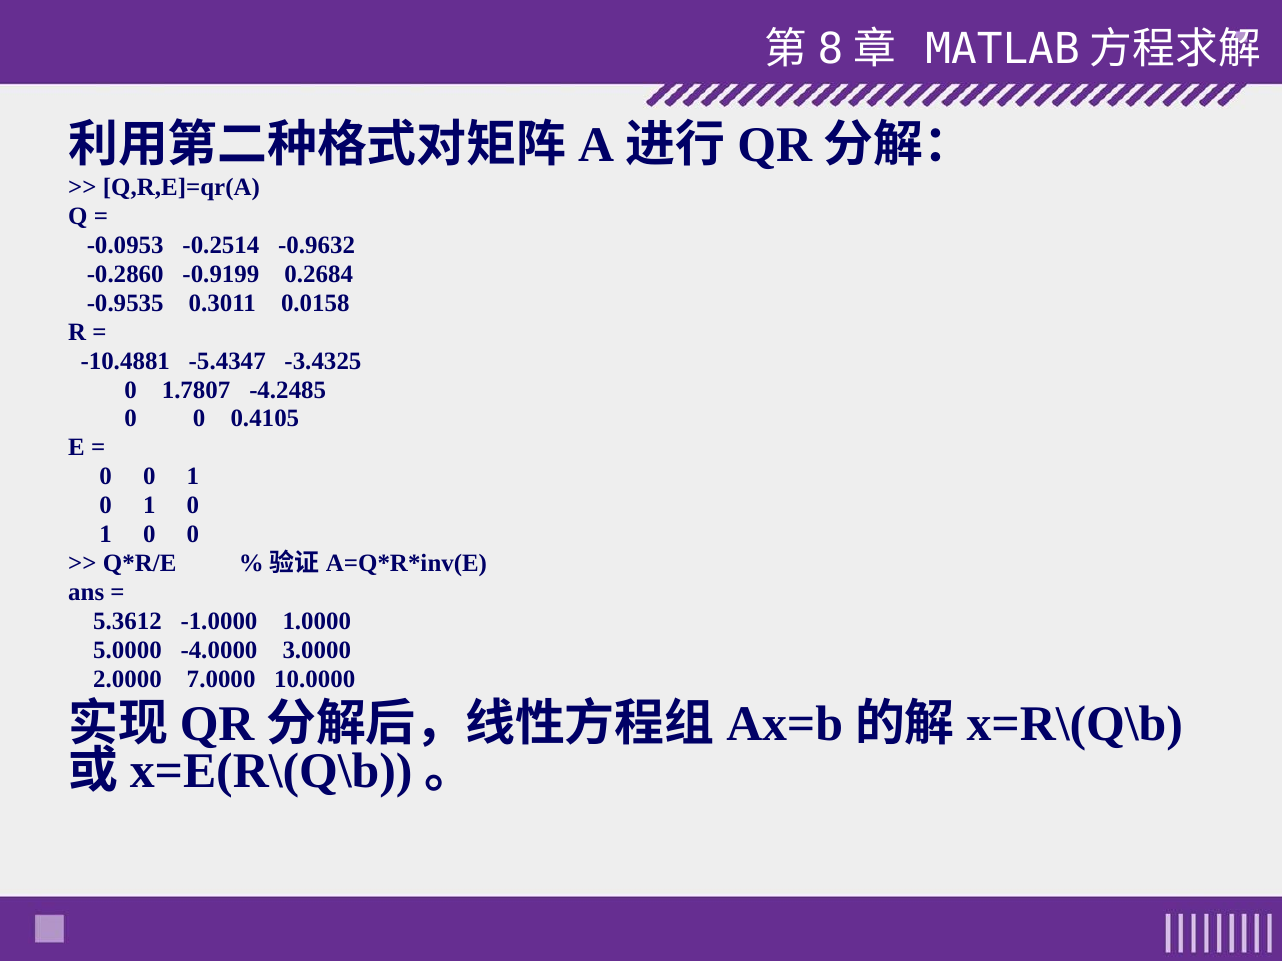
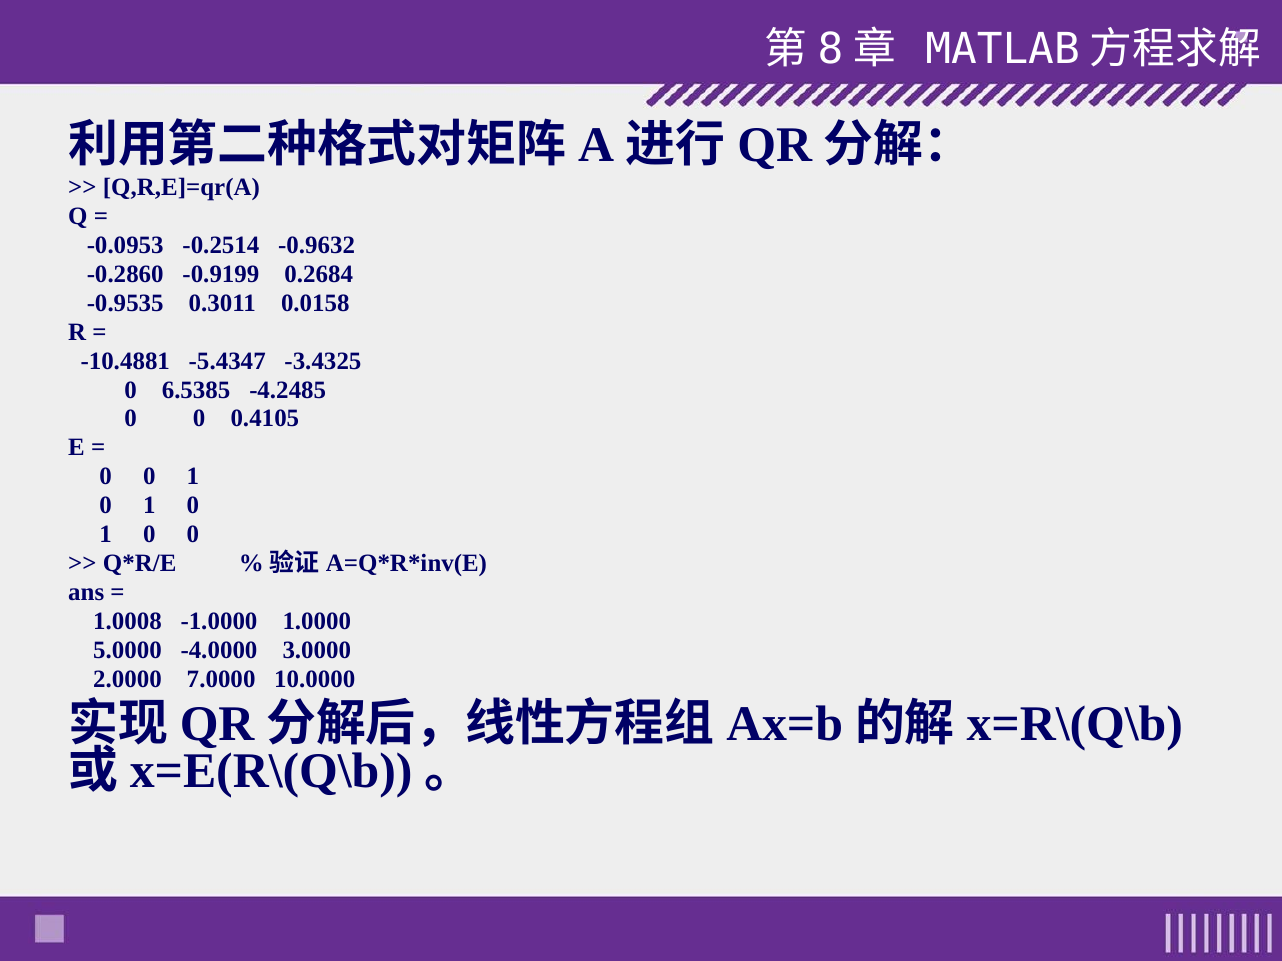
1.7807: 1.7807 -> 6.5385 (196, 390)
5.3612: 5.3612 -> 1.0008 (128, 621)
